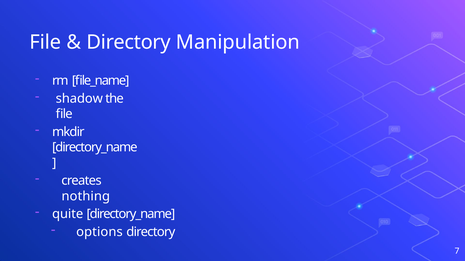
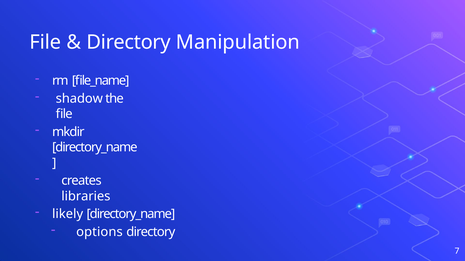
nothing: nothing -> libraries (86, 197)
quite: quite -> likely (68, 215)
